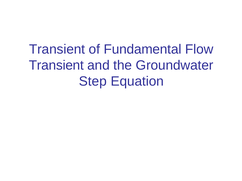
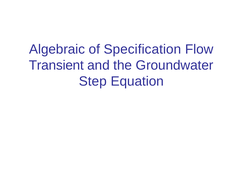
Transient: Transient -> Algebraic (57, 49)
Fundamental: Fundamental -> Specification (142, 49)
